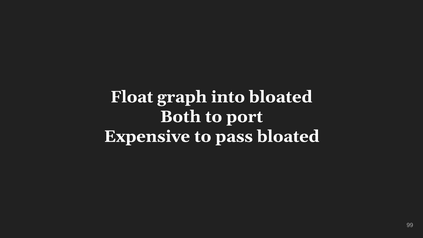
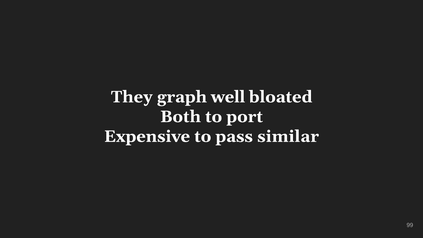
Float: Float -> They (132, 97)
into: into -> well (228, 97)
pass bloated: bloated -> similar (288, 136)
